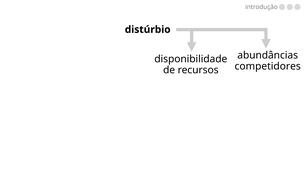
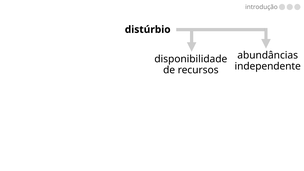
competidores: competidores -> independente (268, 66)
